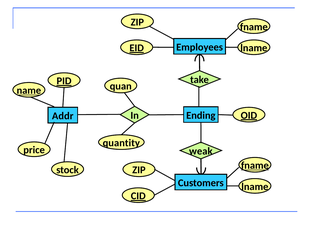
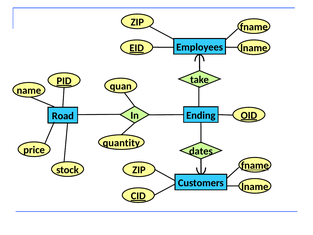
name underline: present -> none (29, 90)
Addr: Addr -> Road (63, 116)
weak: weak -> dates (201, 151)
